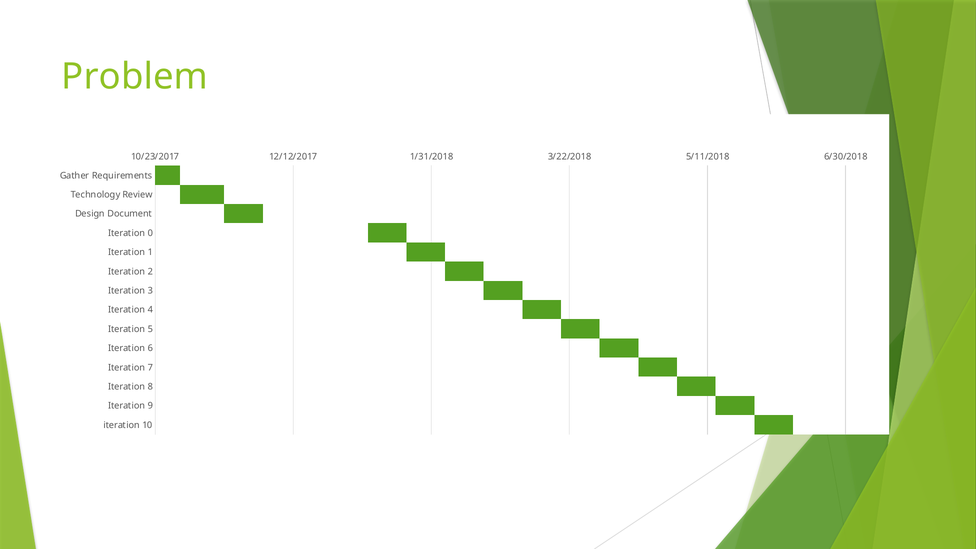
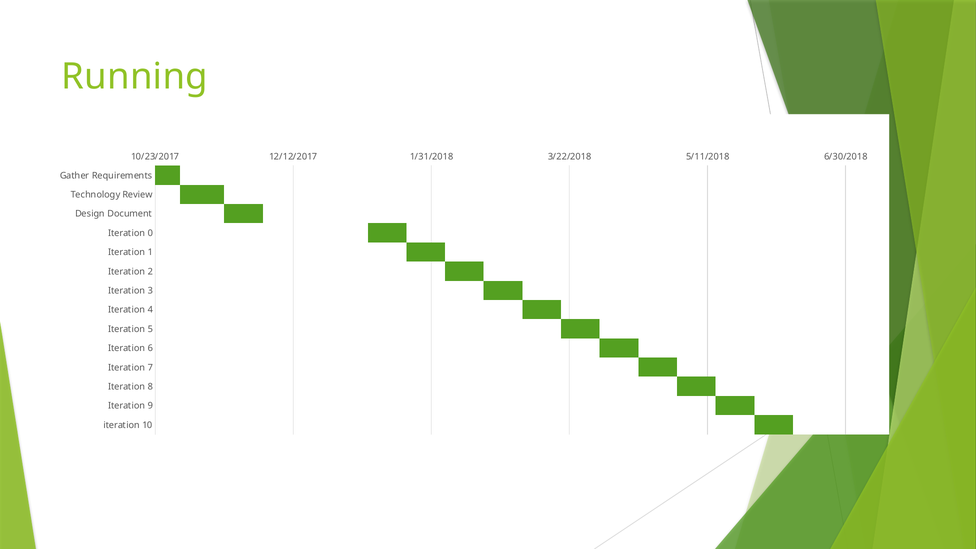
Problem: Problem -> Running (135, 77)
